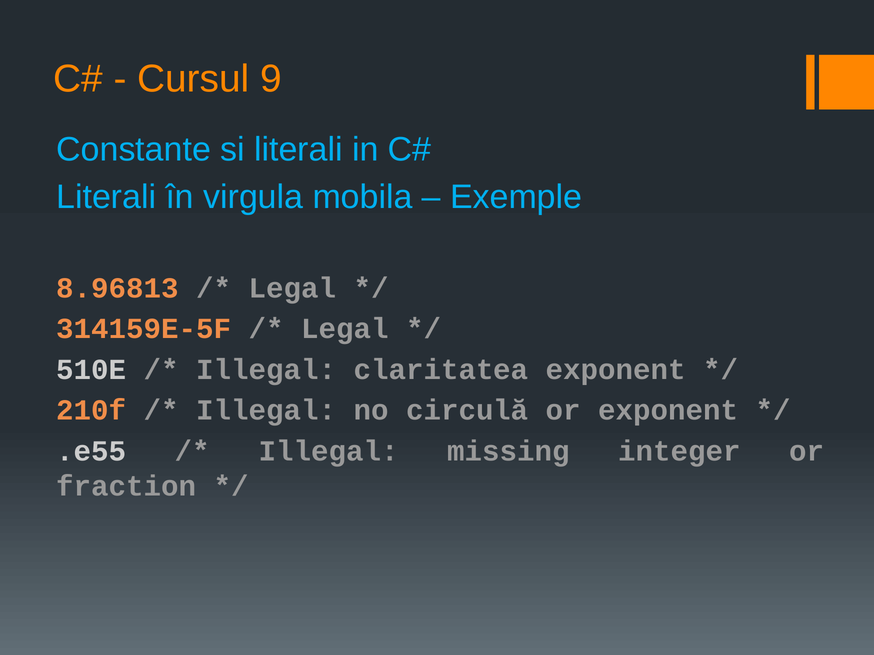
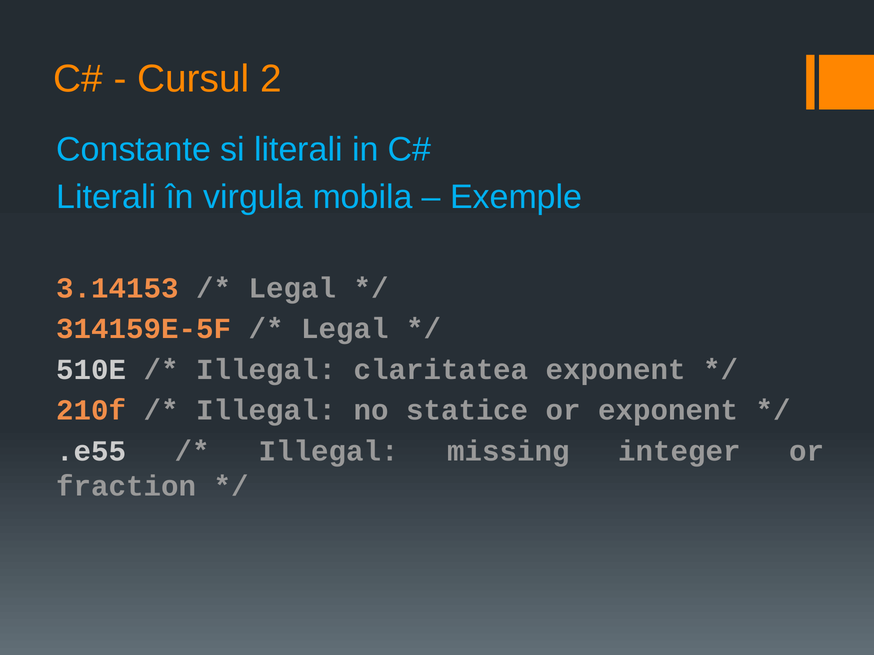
9: 9 -> 2 (271, 79)
8.96813: 8.96813 -> 3.14153 (118, 288)
circulă: circulă -> statice (467, 411)
